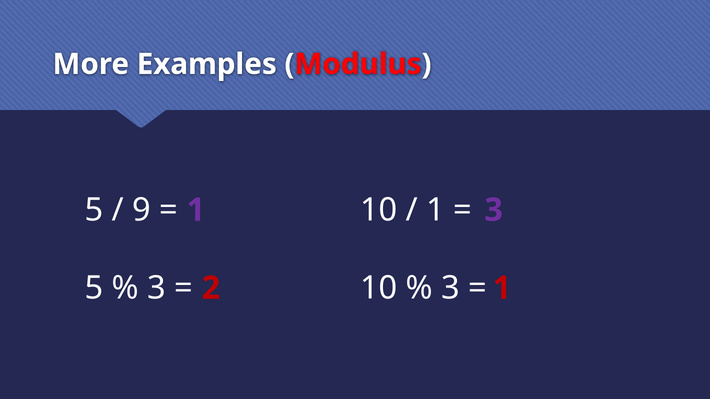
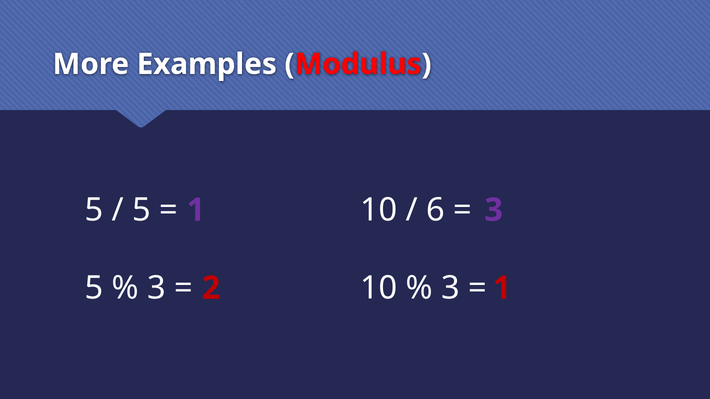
9: 9 -> 5 (142, 210)
1: 1 -> 6 (436, 210)
